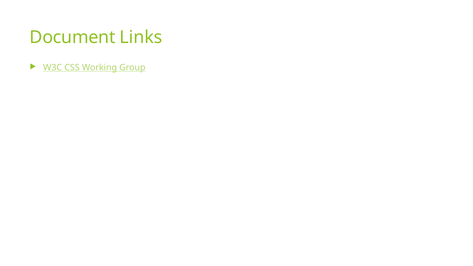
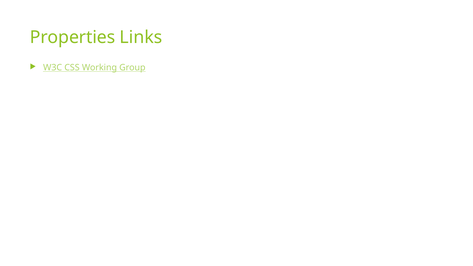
Document: Document -> Properties (72, 37)
